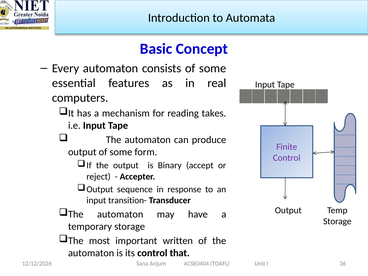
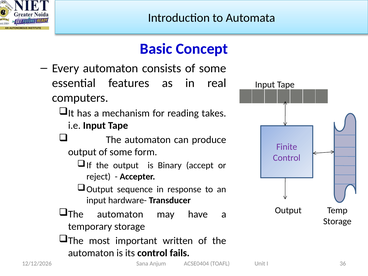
transition-: transition- -> hardware- (127, 200)
that: that -> fails (180, 253)
